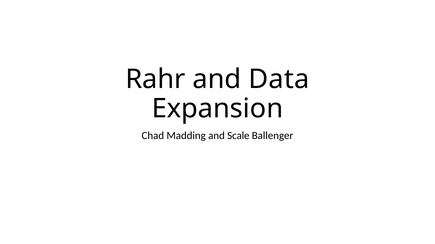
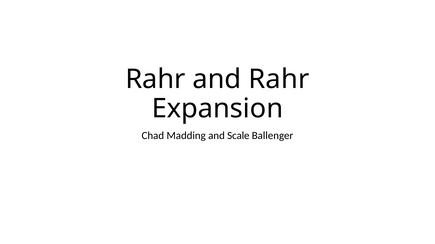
and Data: Data -> Rahr (279, 79)
